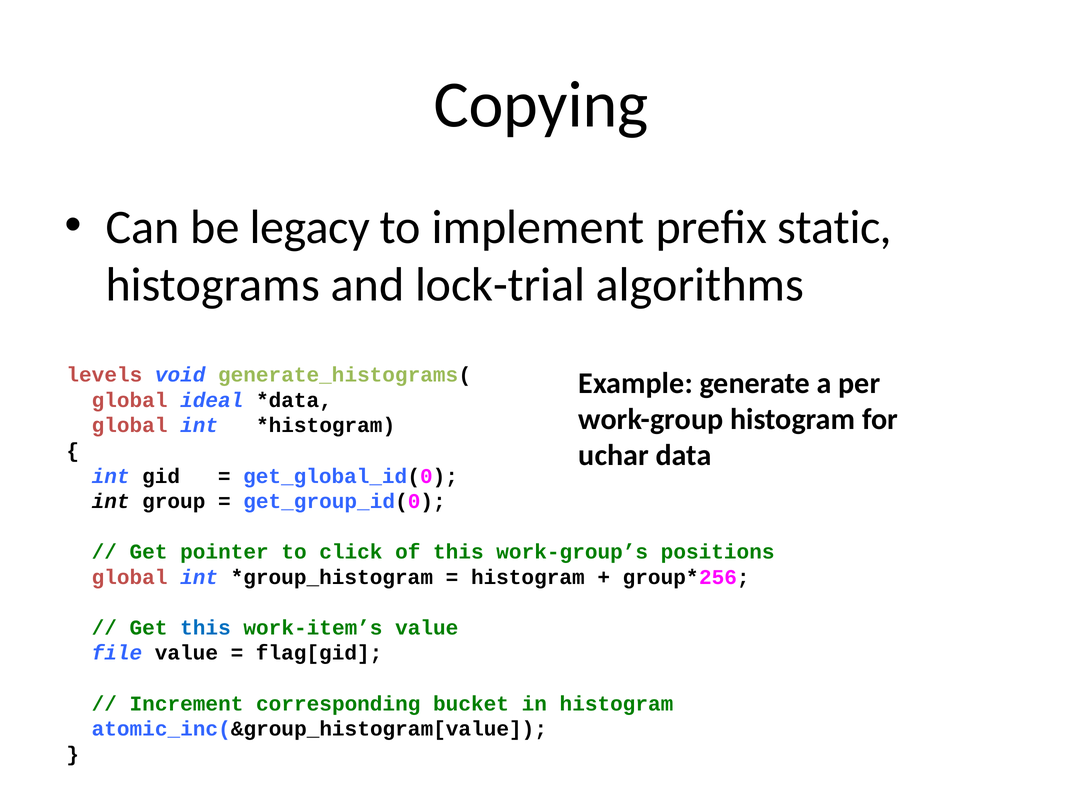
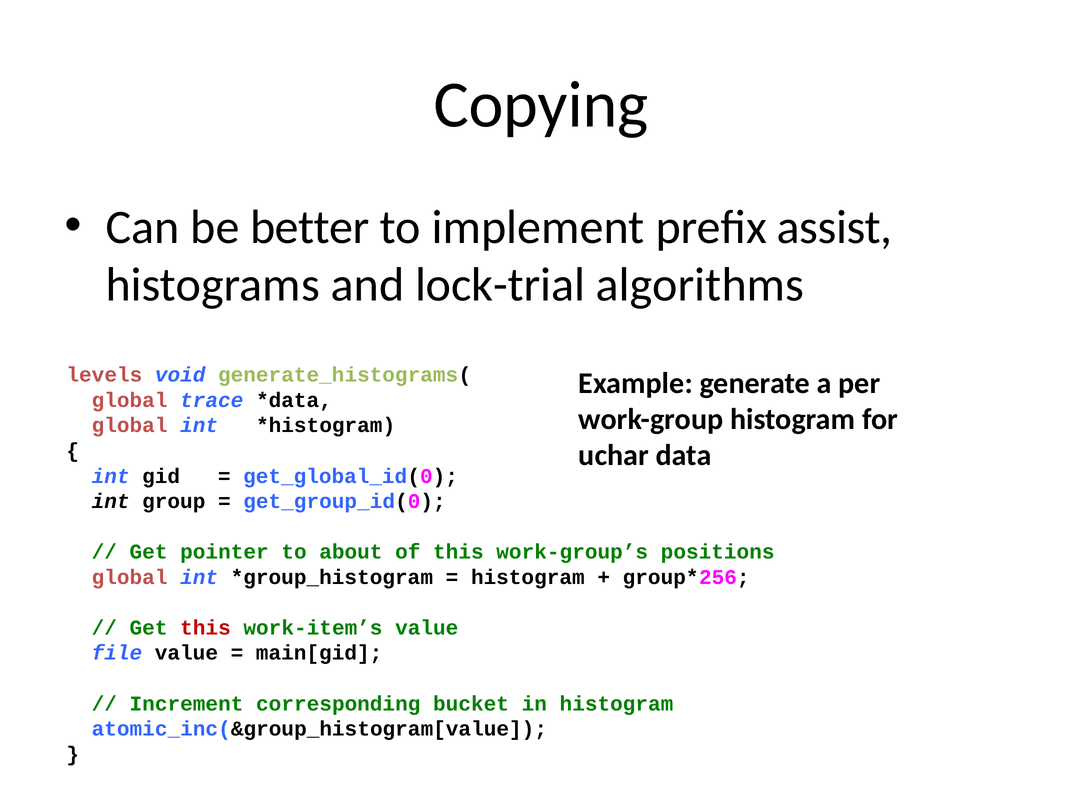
legacy: legacy -> better (310, 227)
static: static -> assist (835, 227)
ideal: ideal -> trace (212, 400)
click: click -> about (351, 552)
this colour: blue -> red (205, 627)
flag[gid: flag[gid -> main[gid (319, 653)
